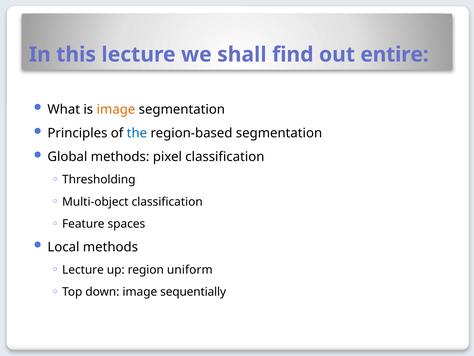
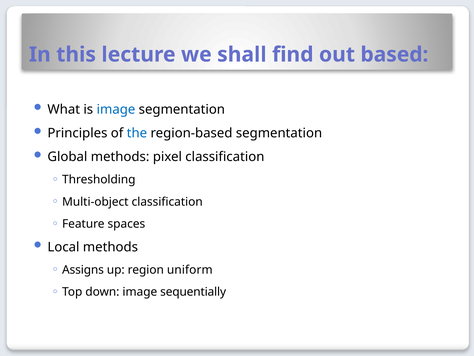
entire: entire -> based (394, 54)
image colour: orange -> blue (116, 109)
Lecture: Lecture -> Assigns (83, 270)
